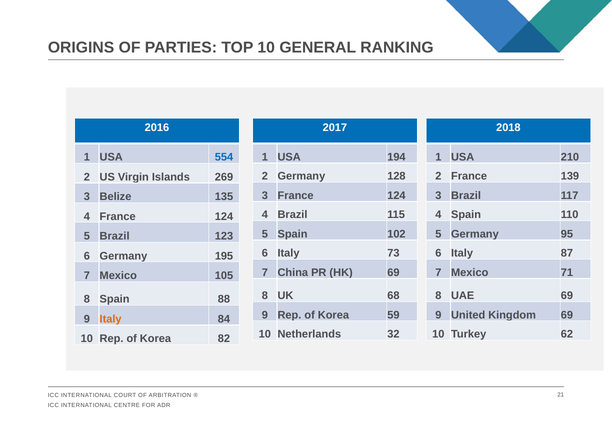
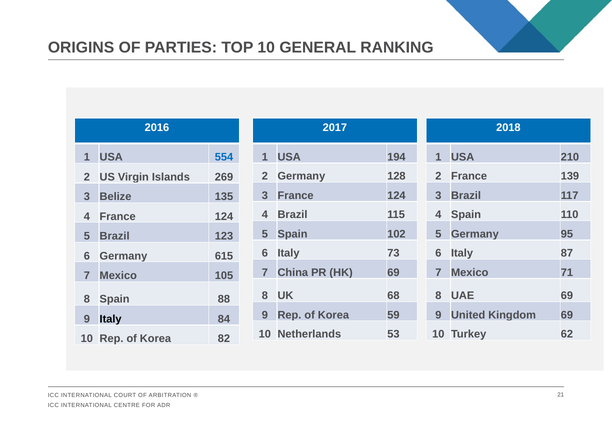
195: 195 -> 615 (224, 256)
Italy colour: orange -> black (111, 319)
32: 32 -> 53 (393, 335)
